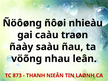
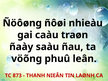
nhau: nhau -> phuû (57, 59)
